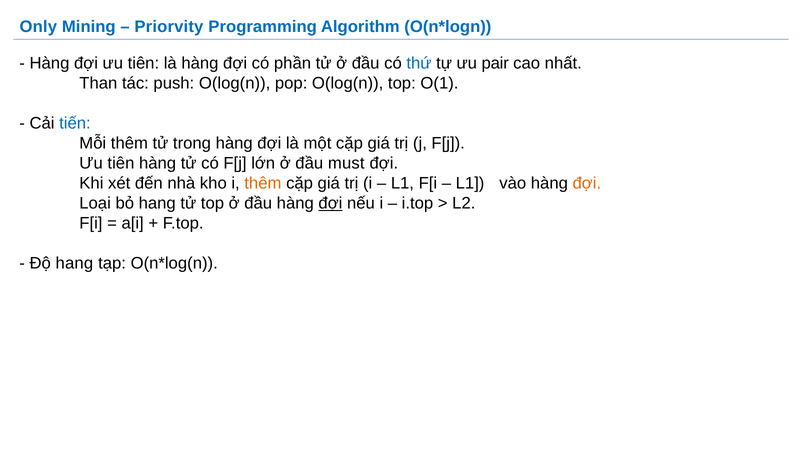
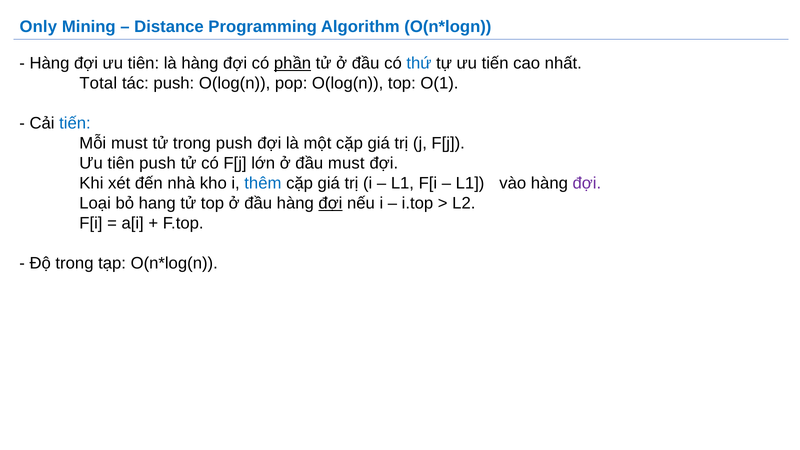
Priorvity: Priorvity -> Distance (169, 27)
phần underline: none -> present (293, 63)
ưu pair: pair -> tiến (495, 63)
Than: Than -> Total (98, 83)
Mỗi thêm: thêm -> must (129, 143)
trong hàng: hàng -> push (234, 143)
tiên hàng: hàng -> push (157, 163)
thêm colour: orange -> blue (263, 183)
đợi colour: orange -> purple (587, 183)
Độ hang: hang -> trong (74, 263)
